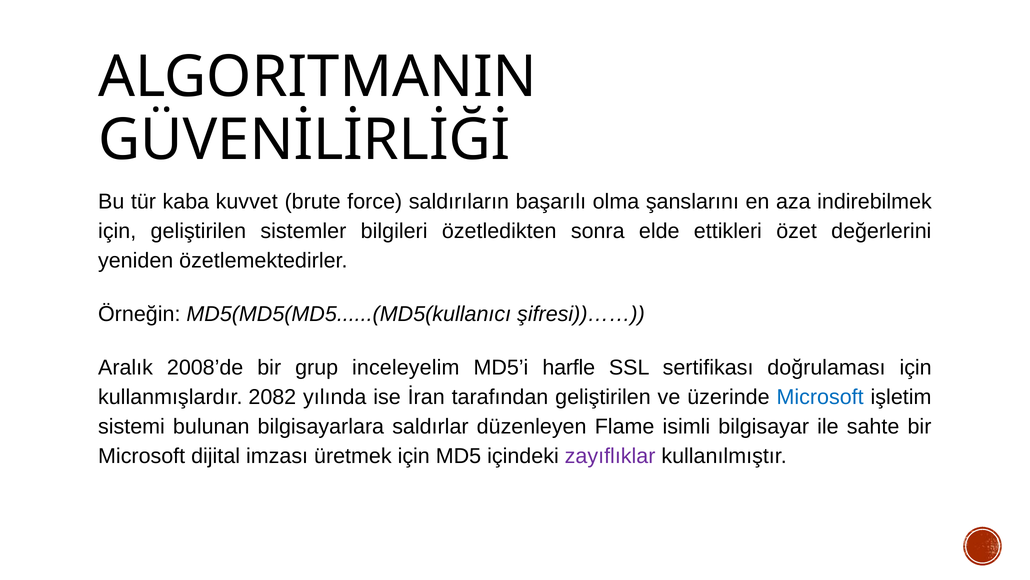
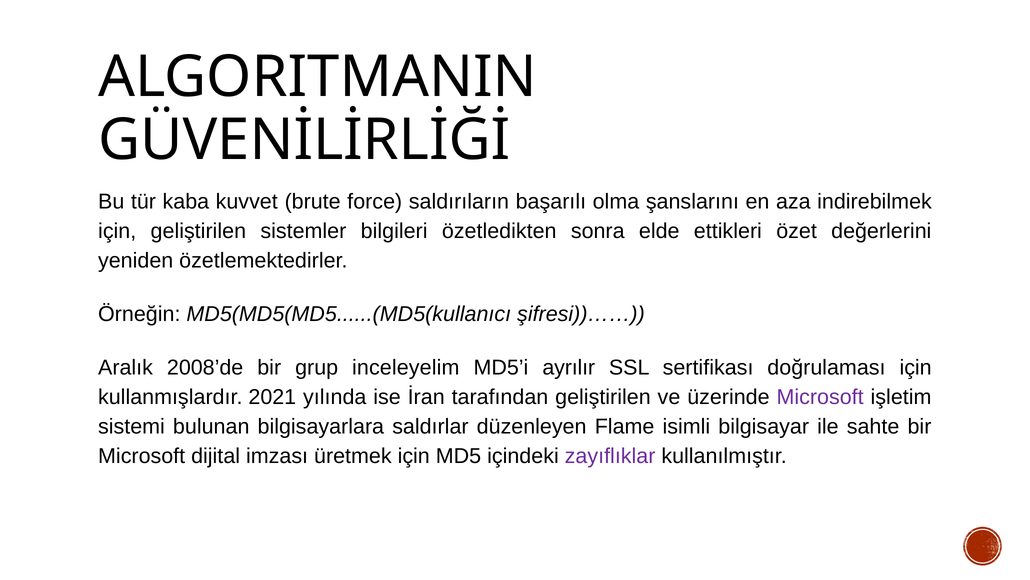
harfle: harfle -> ayrılır (569, 367)
2082: 2082 -> 2021 (272, 397)
Microsoft colour: blue -> purple (820, 397)
